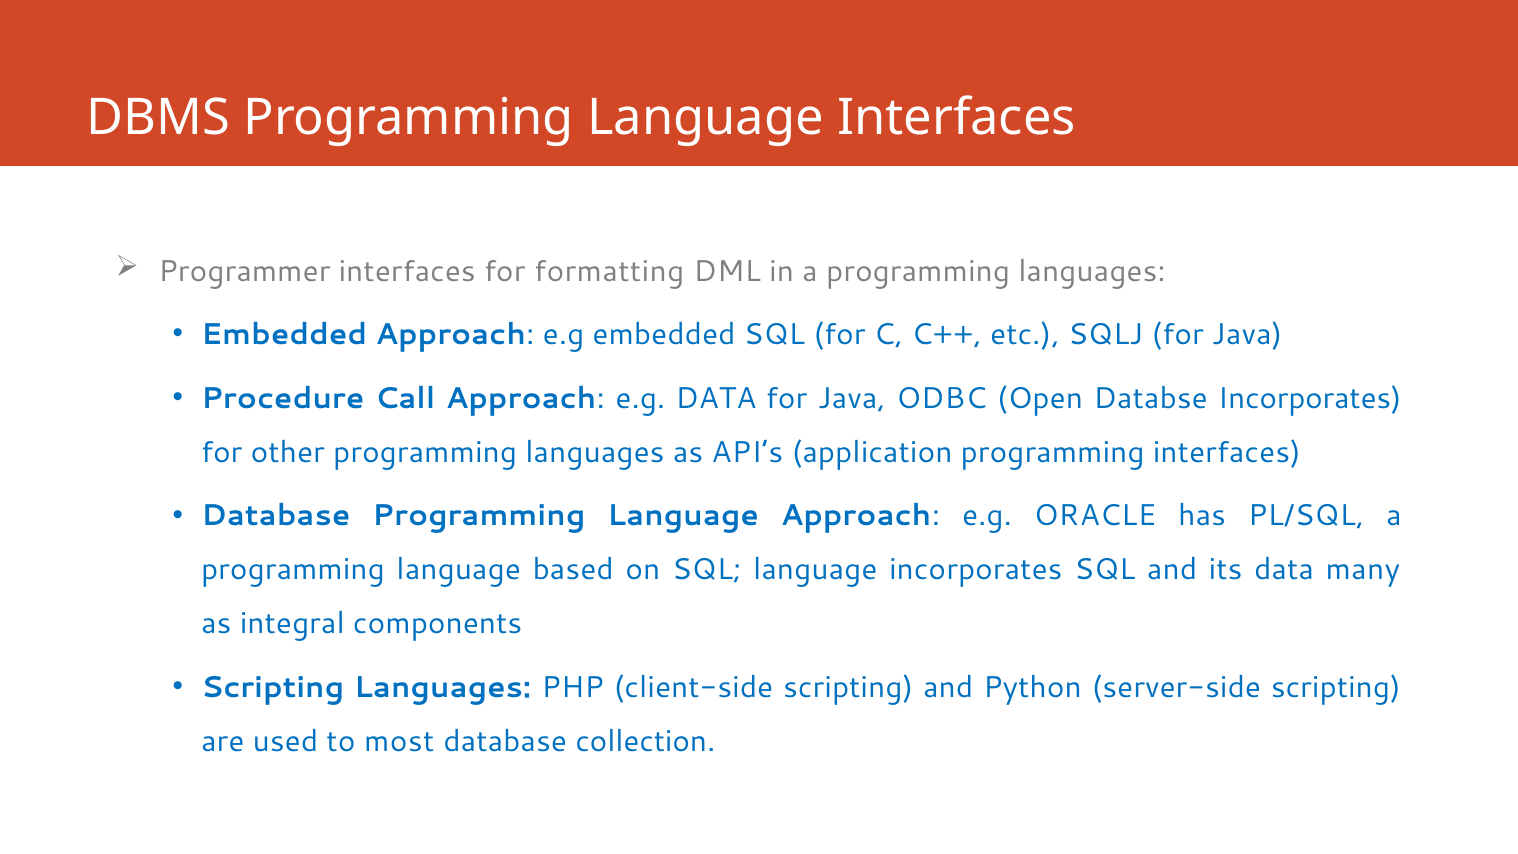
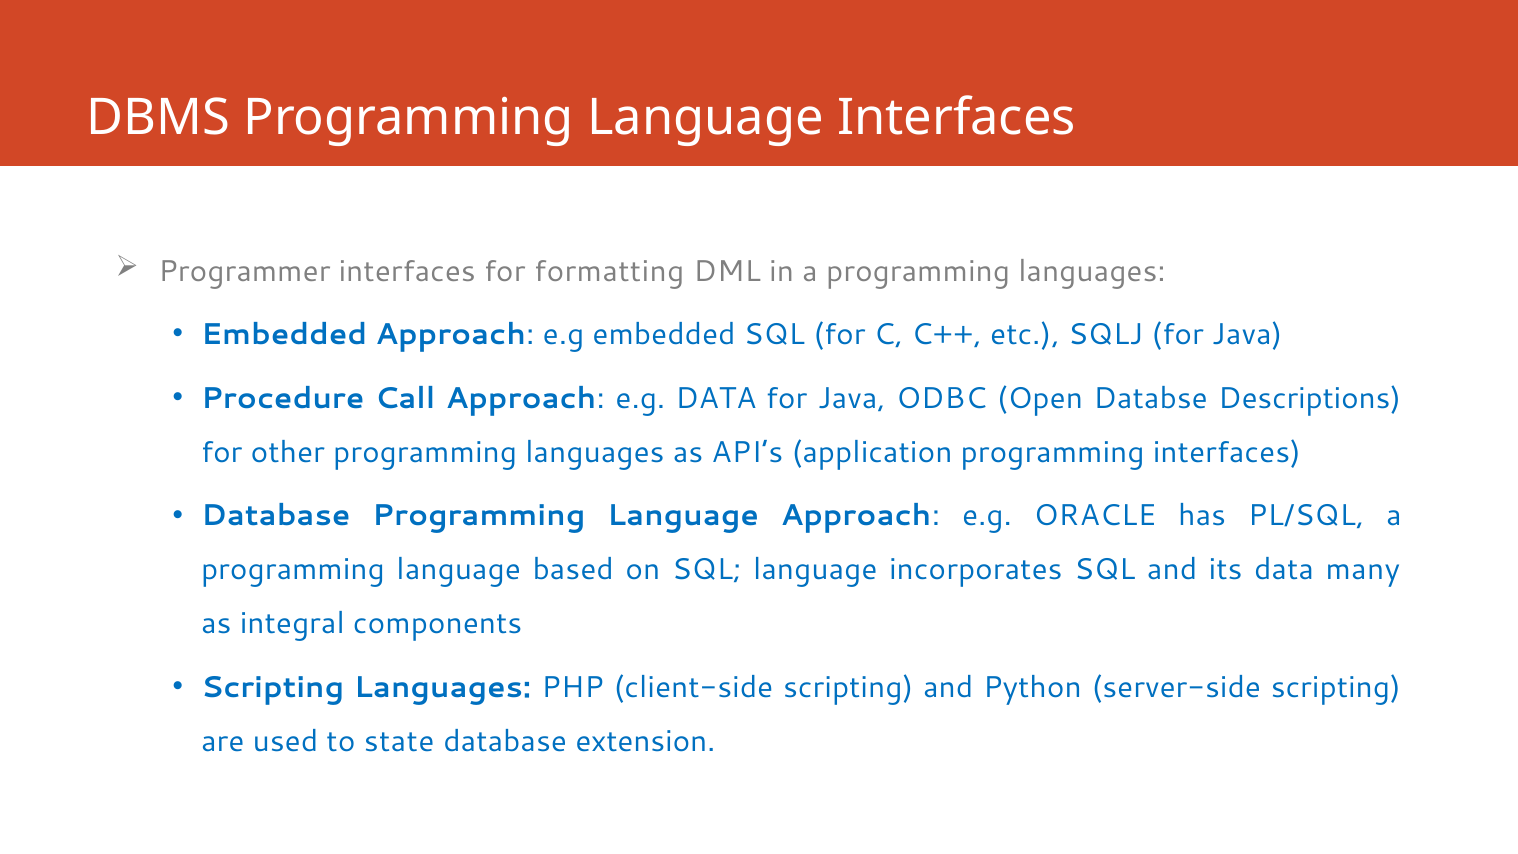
Databse Incorporates: Incorporates -> Descriptions (1310, 398)
most: most -> state (399, 742)
collection: collection -> extension (645, 742)
